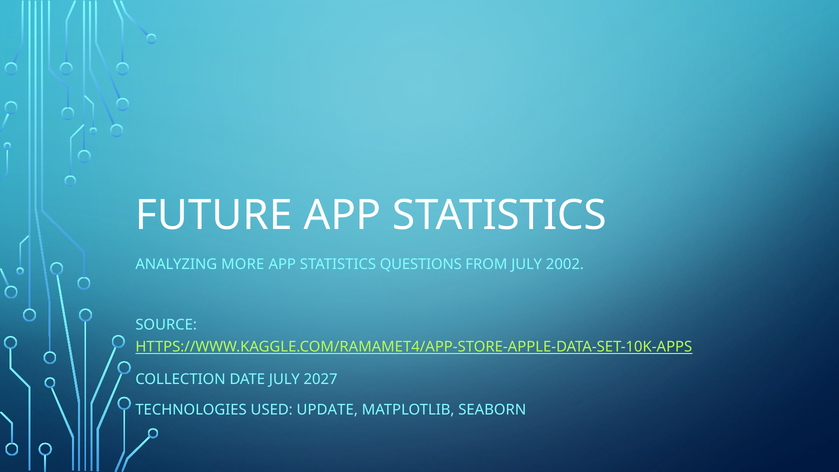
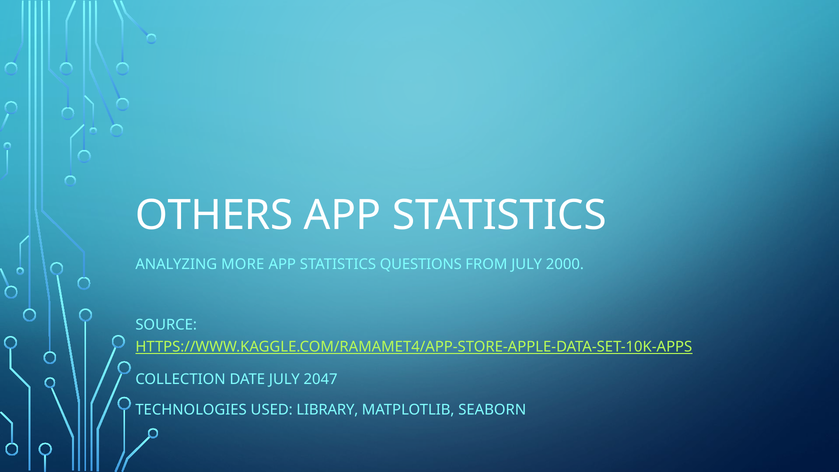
FUTURE: FUTURE -> OTHERS (214, 215)
2002: 2002 -> 2000 (565, 265)
2027: 2027 -> 2047 (321, 379)
UPDATE: UPDATE -> LIBRARY (327, 410)
